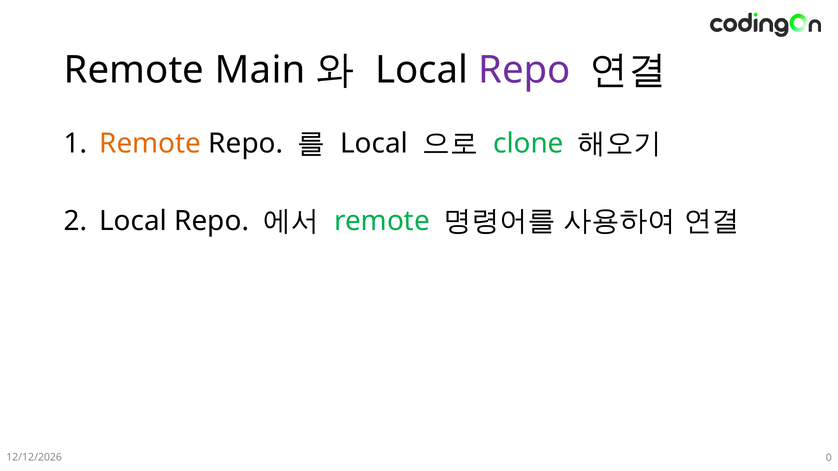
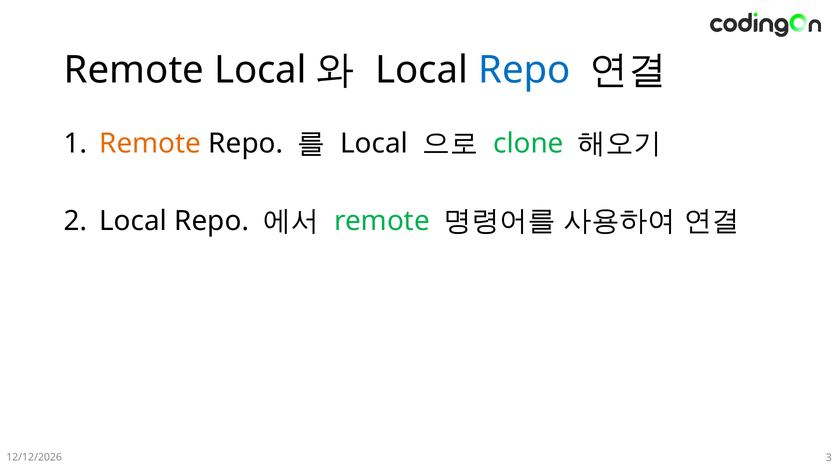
Remote Main: Main -> Local (260, 70)
Repo colour: purple -> blue (524, 70)
0: 0 -> 3 (829, 458)
